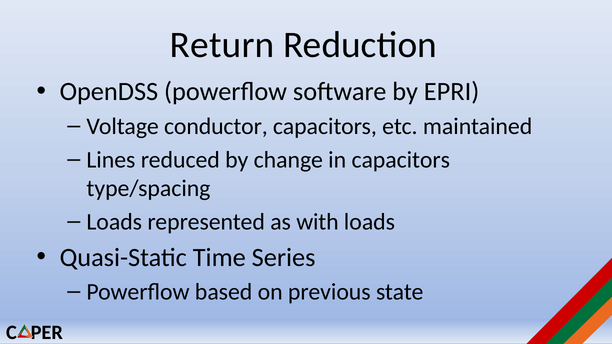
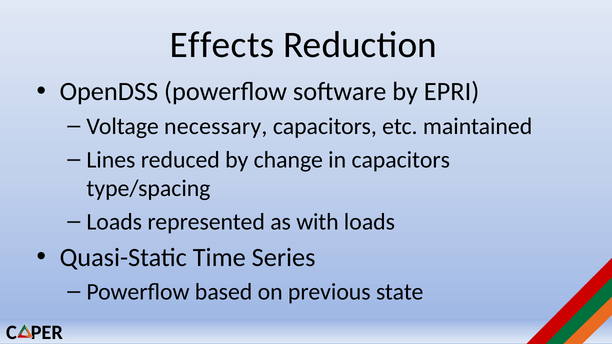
Return: Return -> Effects (222, 45)
conductor: conductor -> necessary (216, 127)
